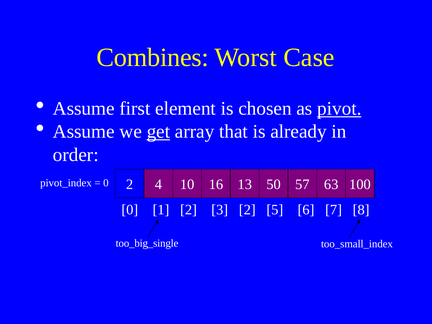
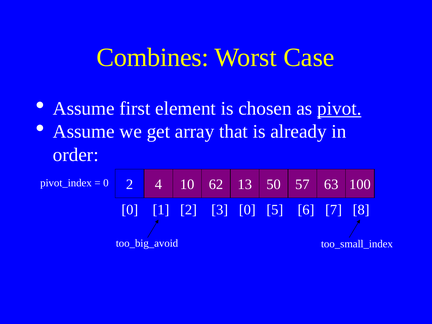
get underline: present -> none (158, 132)
16: 16 -> 62 (216, 185)
3 2: 2 -> 0 (247, 210)
too_big_single: too_big_single -> too_big_avoid (147, 243)
